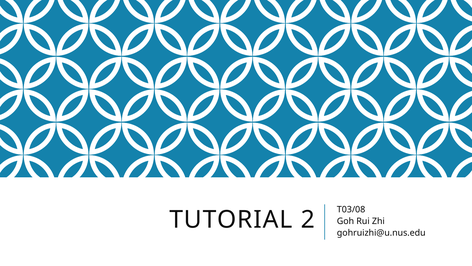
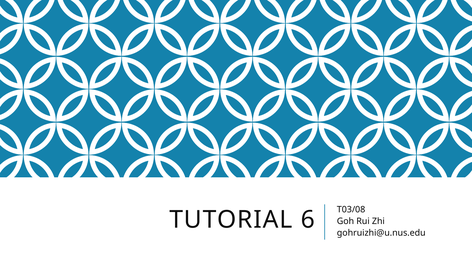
2: 2 -> 6 (308, 219)
